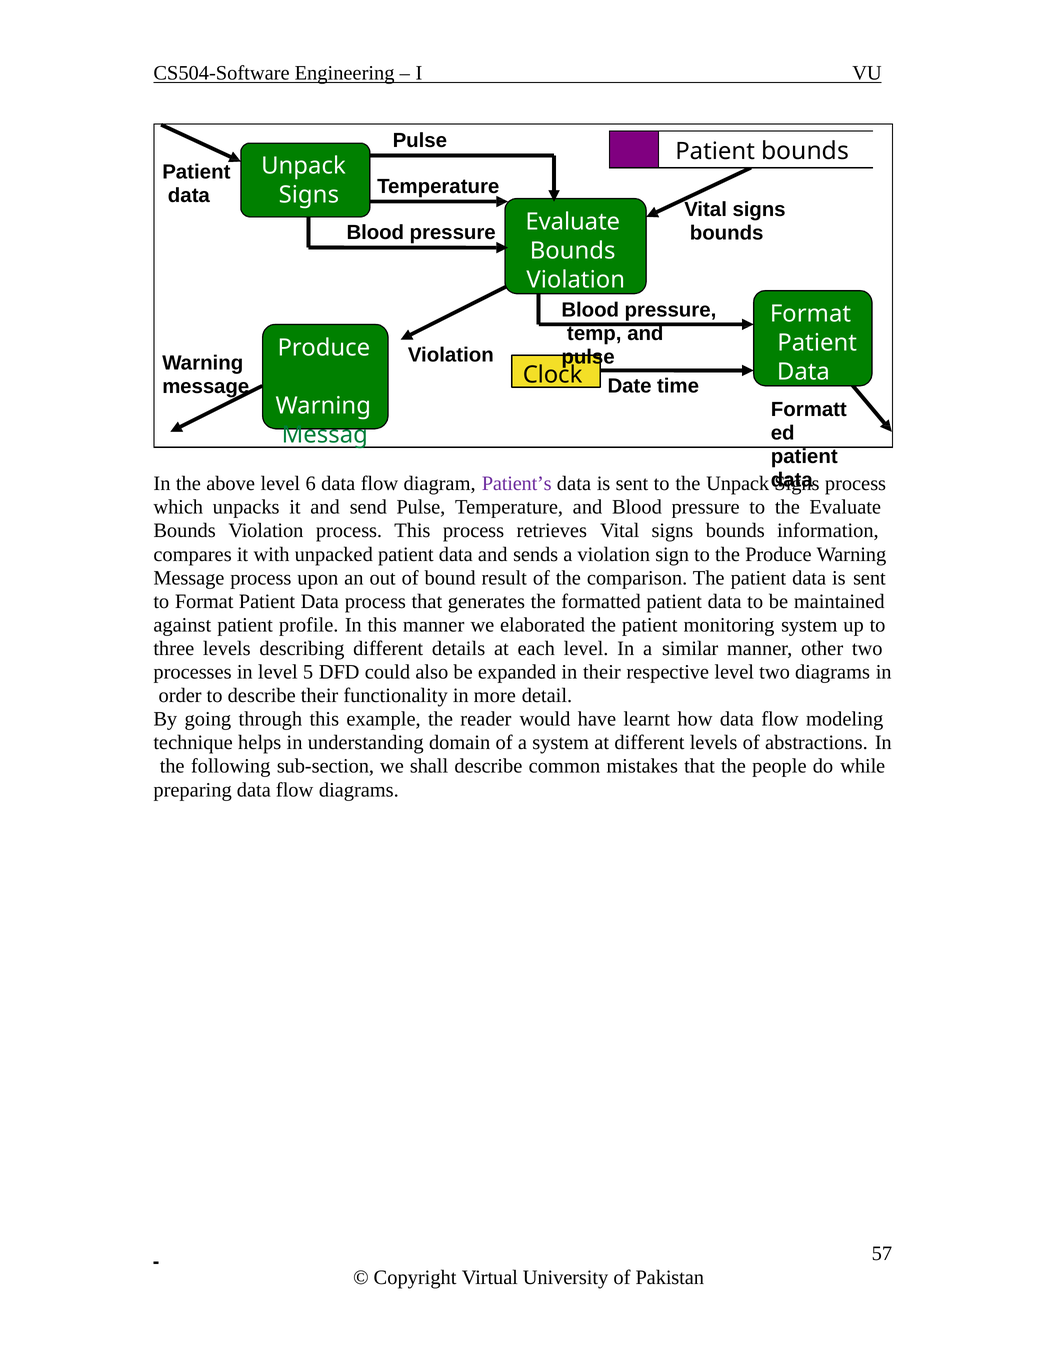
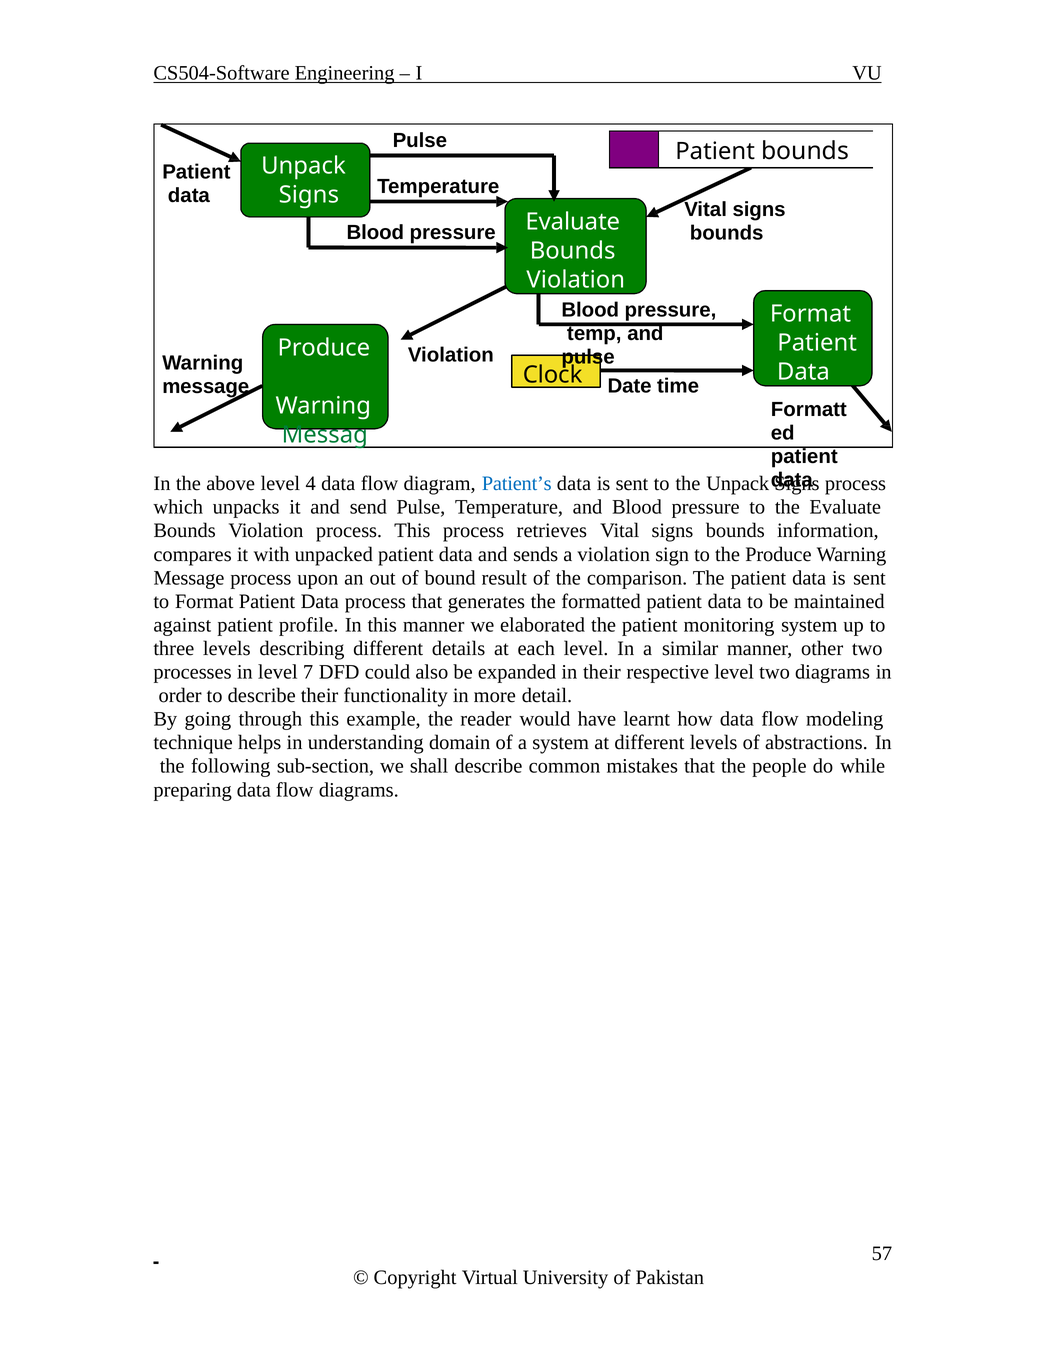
6: 6 -> 4 (311, 484)
Patient’s colour: purple -> blue (517, 484)
5: 5 -> 7 (308, 672)
